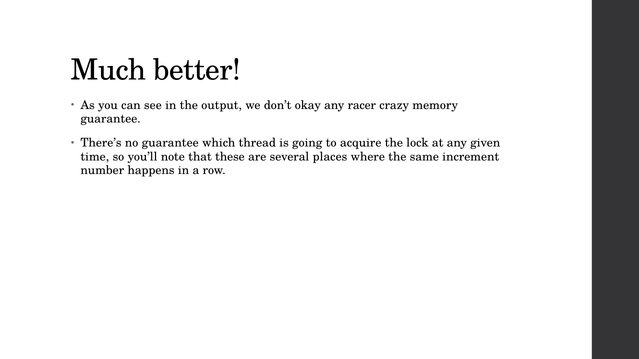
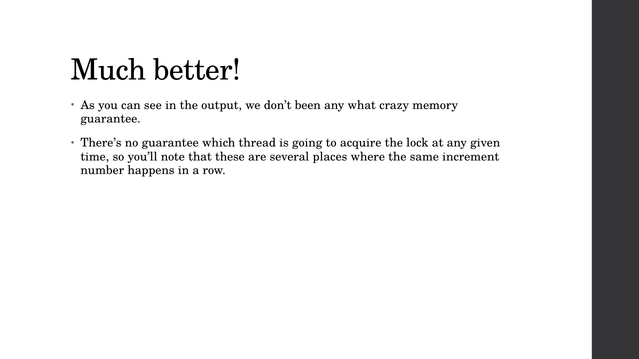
okay: okay -> been (308, 105)
racer: racer -> what (362, 105)
